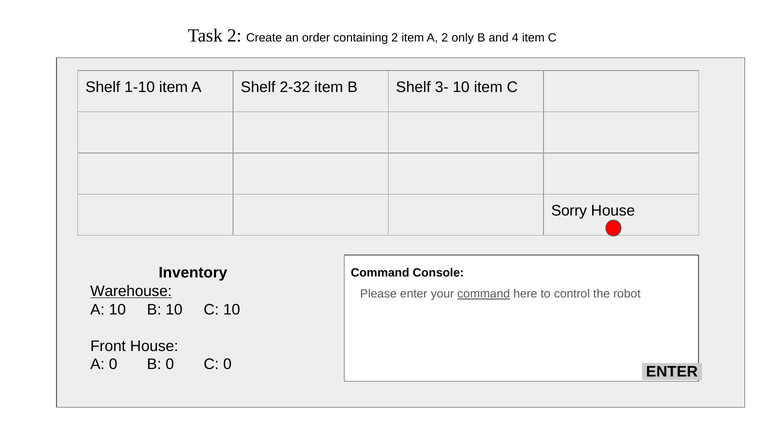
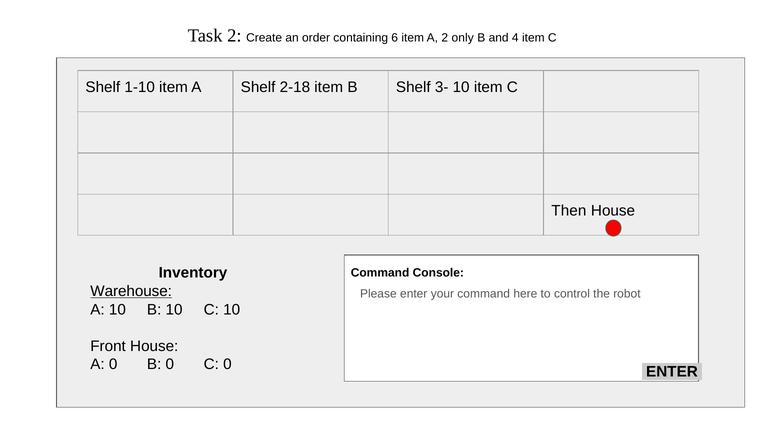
containing 2: 2 -> 6 (395, 38)
2-32: 2-32 -> 2-18 (295, 87)
Sorry: Sorry -> Then (569, 211)
command underline: present -> none (484, 294)
